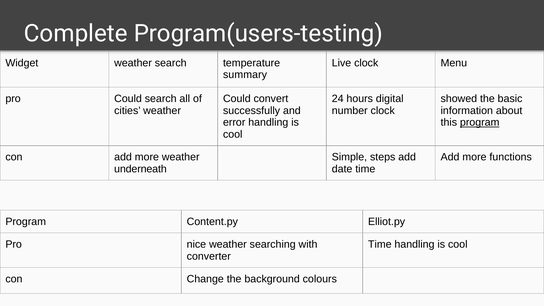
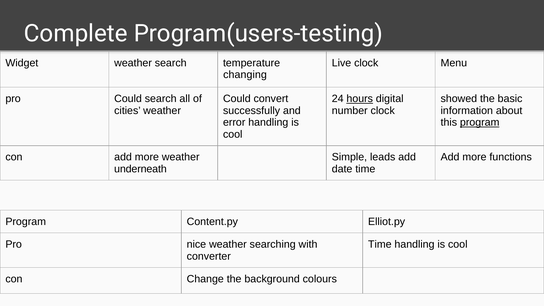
summary: summary -> changing (245, 75)
hours underline: none -> present (360, 99)
steps: steps -> leads (383, 157)
